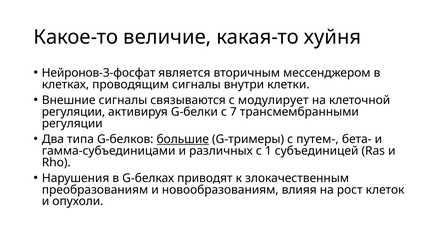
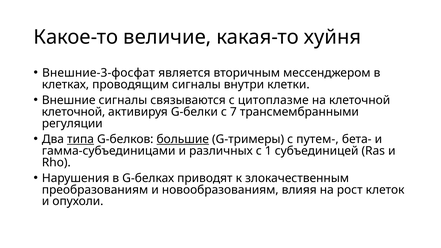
Нейронов-3-фосфат: Нейронов-3-фосфат -> Внешние-3-фосфат (98, 73)
модулирует: модулирует -> цитоплазме (273, 100)
регуляции: регуляции -> клеточной (73, 112)
типа underline: none -> present (80, 139)
